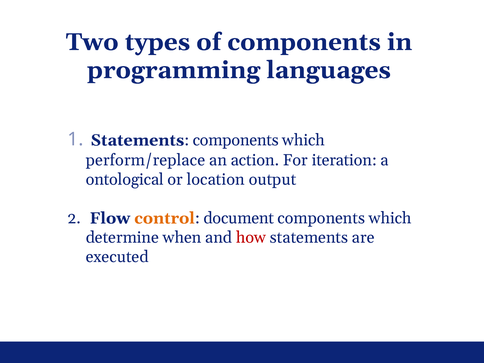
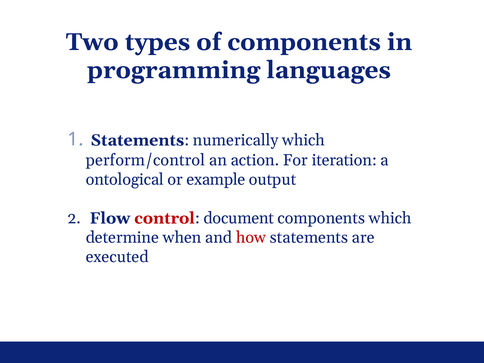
components: components -> numerically (236, 140)
perform/replace: perform/replace -> perform/control (145, 160)
location: location -> example (216, 179)
control colour: orange -> red (165, 218)
